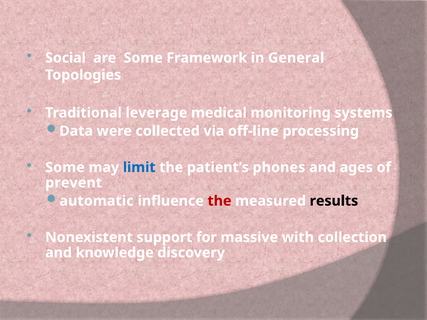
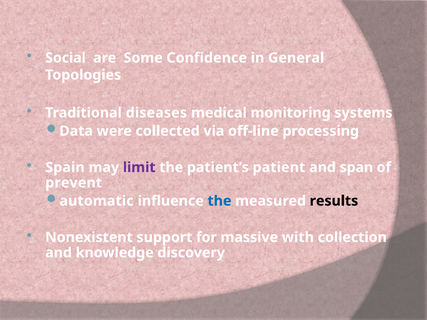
Framework: Framework -> Confidence (207, 58)
leverage: leverage -> diseases (156, 113)
Some: Some -> Spain (65, 168)
limit colour: blue -> purple (139, 168)
phones: phones -> patient (279, 168)
ages: ages -> span (356, 168)
the colour: red -> blue (219, 201)
